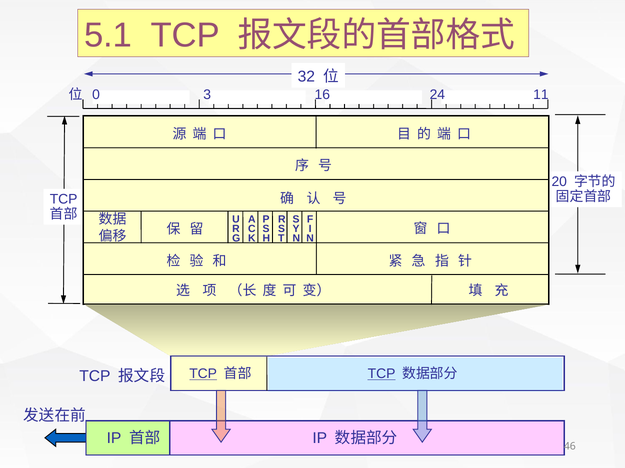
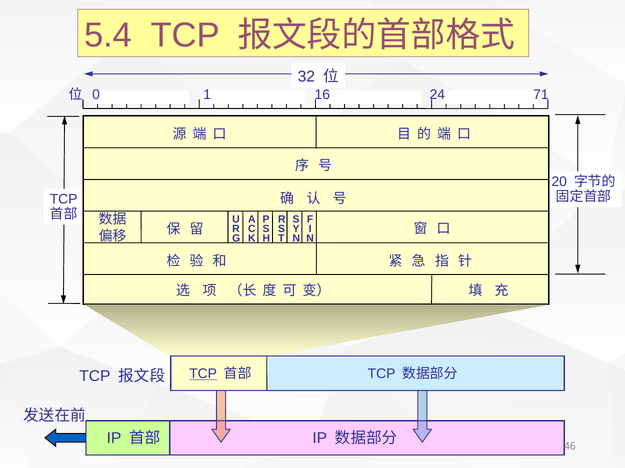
5.1: 5.1 -> 5.4 (108, 36)
3: 3 -> 1 (207, 95)
11: 11 -> 71 (541, 95)
TCP underline: present -> none (382, 374)
